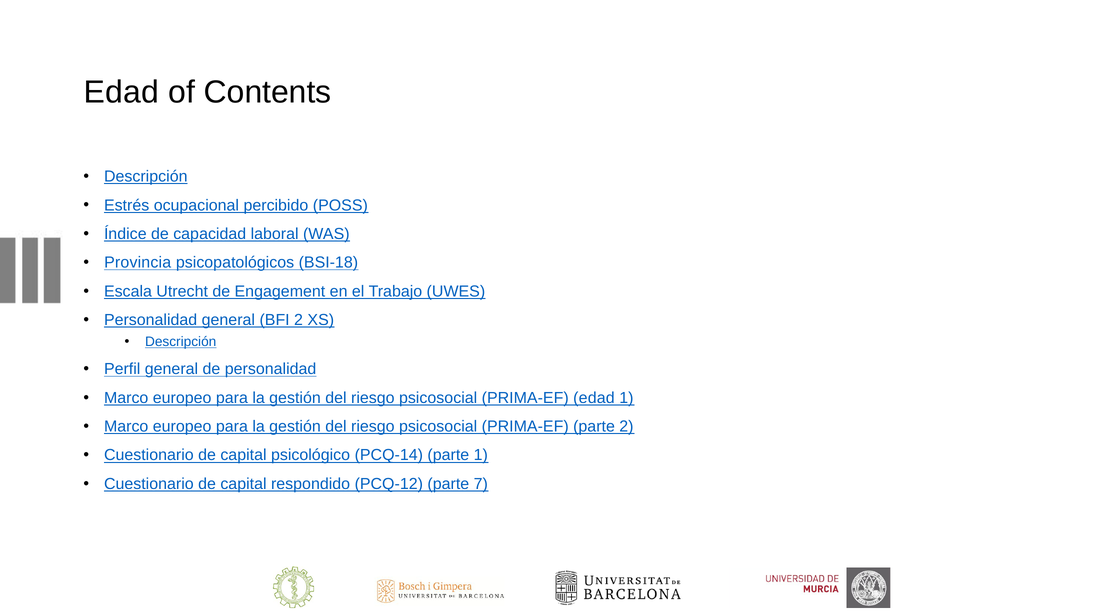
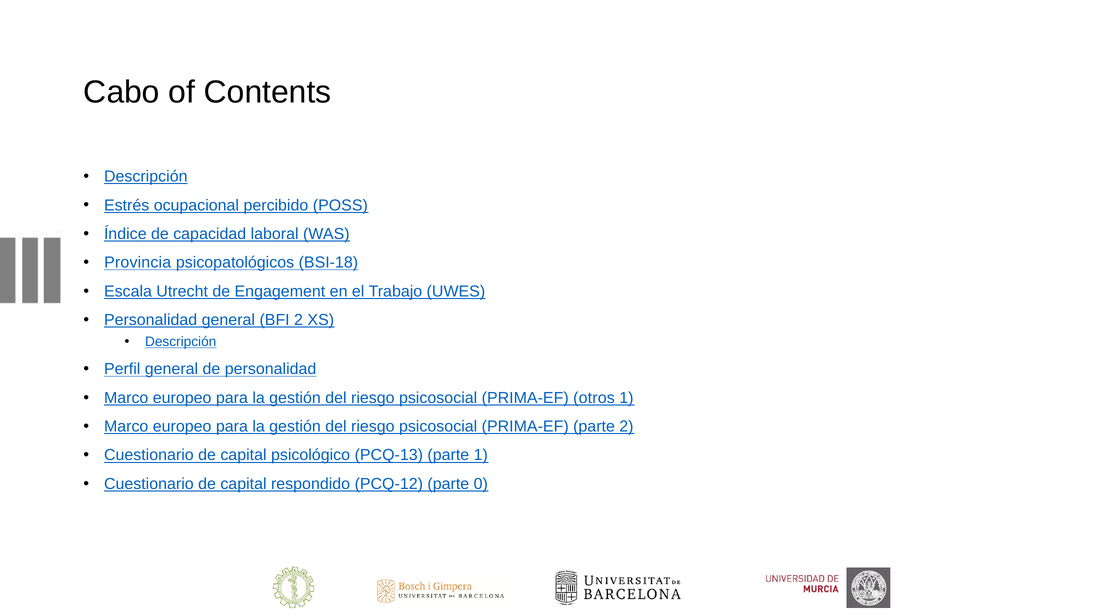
Edad: Edad -> Cabo (122, 92)
PRIMA-EF edad: edad -> otros (594, 398)
PCQ-14: PCQ-14 -> PCQ-13 (389, 455)
7: 7 -> 0 (481, 484)
